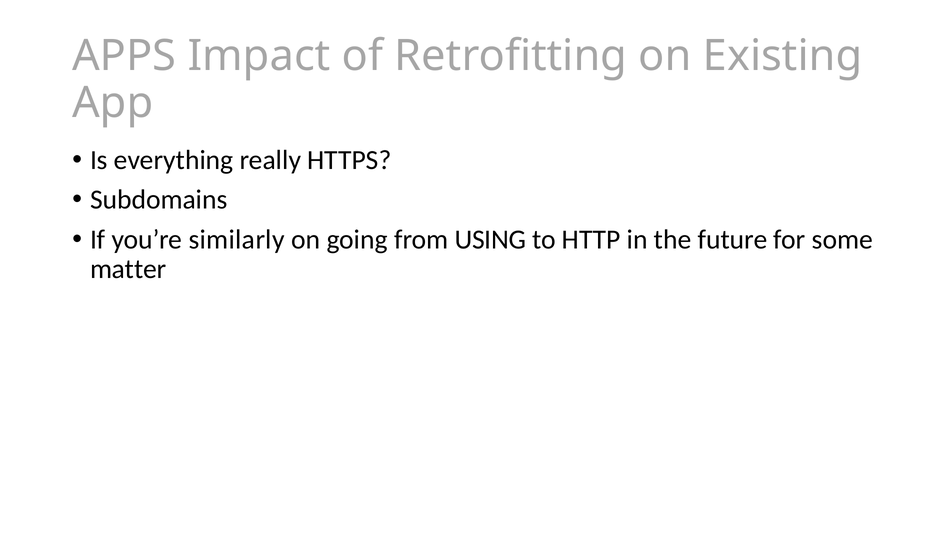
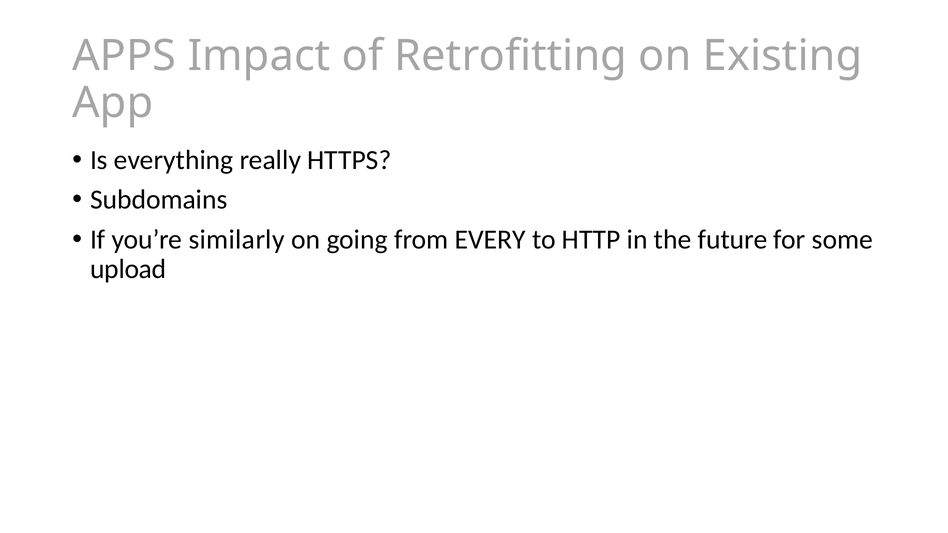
USING: USING -> EVERY (490, 240)
matter: matter -> upload (128, 269)
